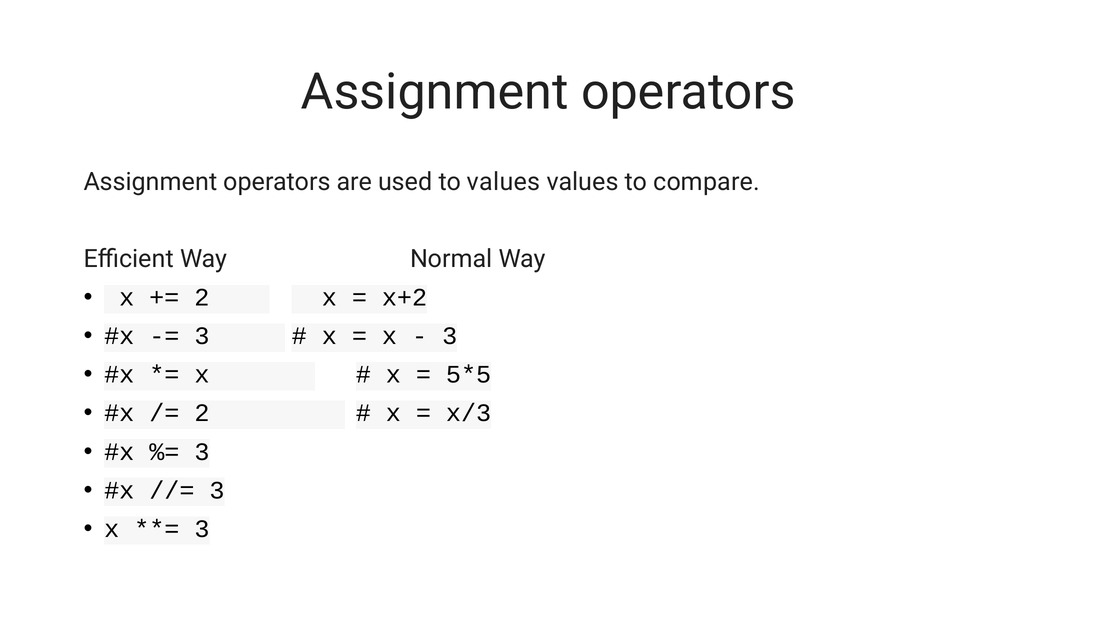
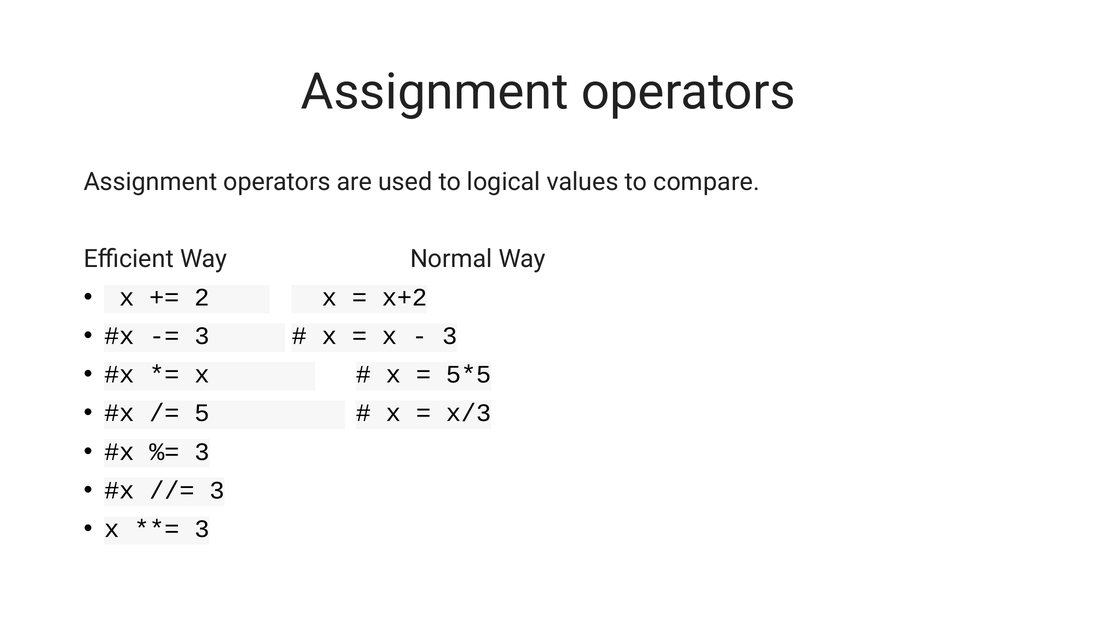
to values: values -> logical (504, 182)
2: 2 -> 5 (202, 413)
